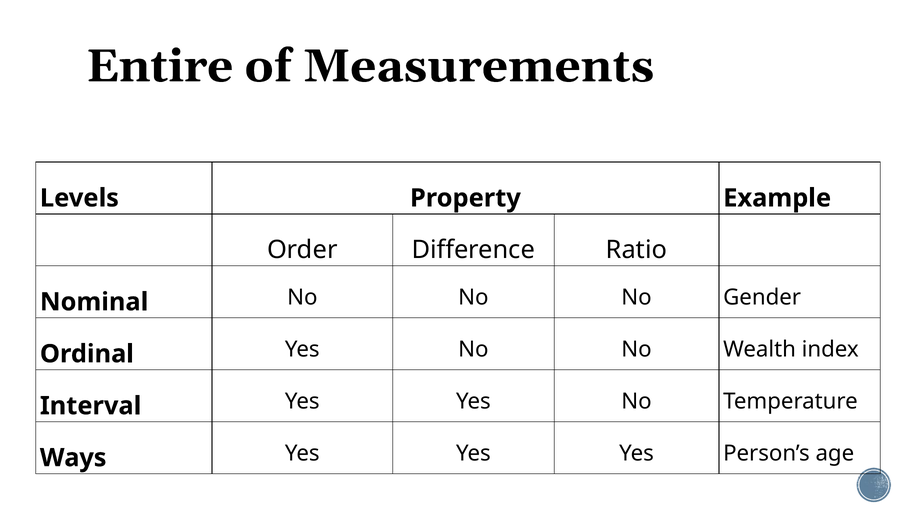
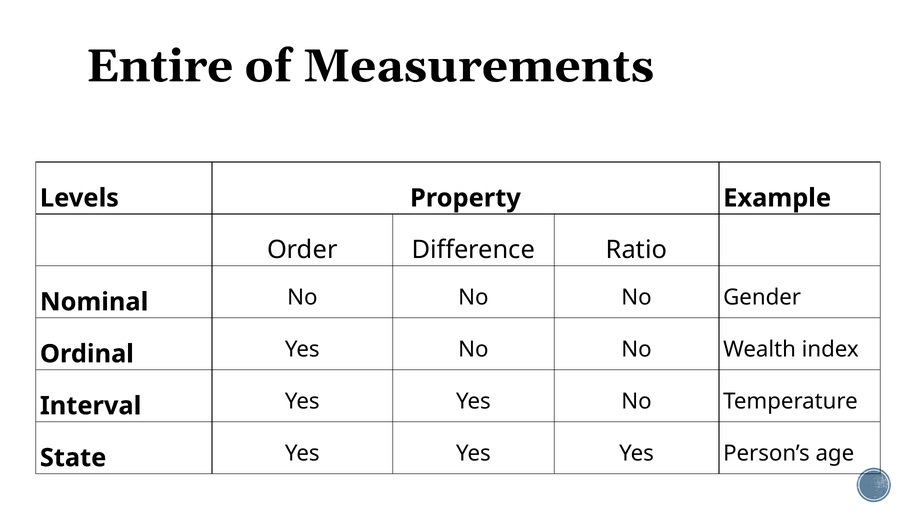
Ways: Ways -> State (73, 458)
